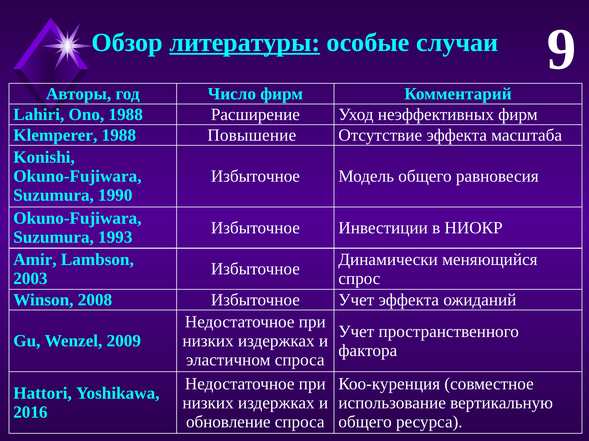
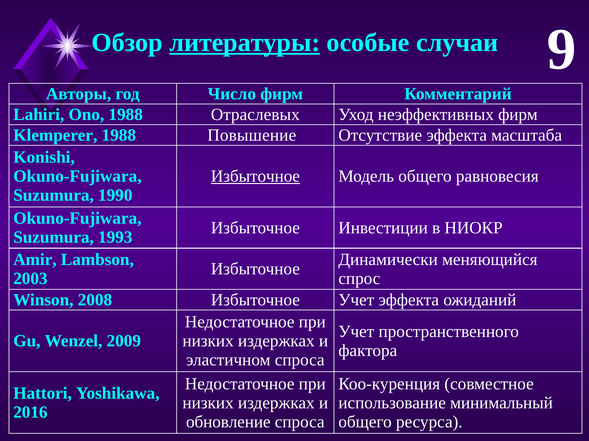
Расширение: Расширение -> Отраслевых (255, 115)
Избыточное underline: none -> present (255, 177)
вертикальную: вертикальную -> минимальный (502, 403)
